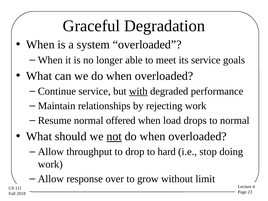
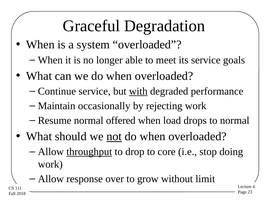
relationships: relationships -> occasionally (104, 106)
throughput underline: none -> present (89, 152)
hard: hard -> core (167, 152)
